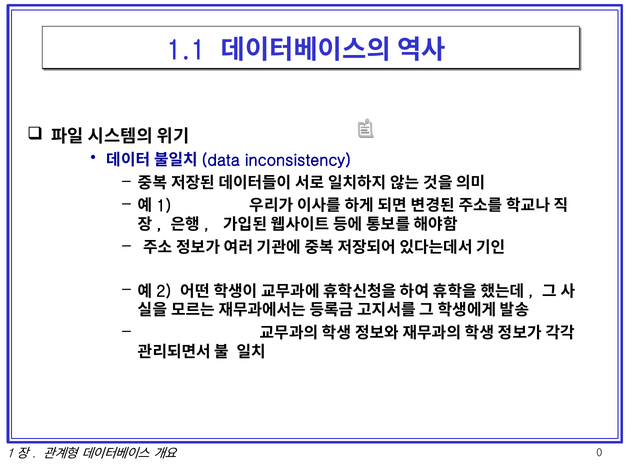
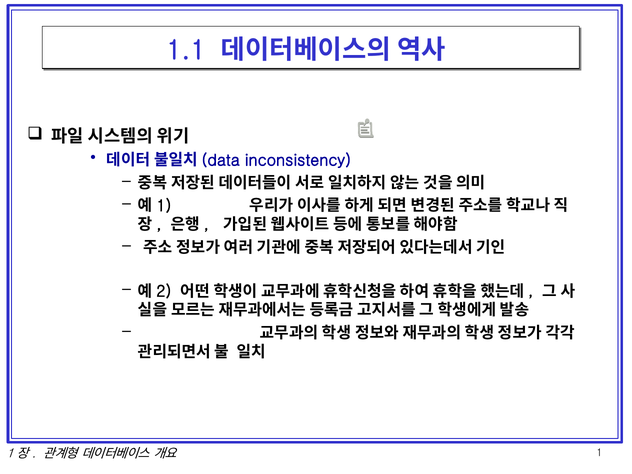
0: 0 -> 1 (599, 453)
